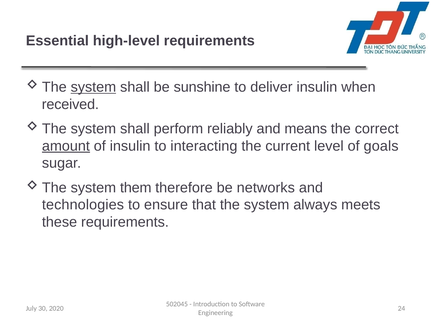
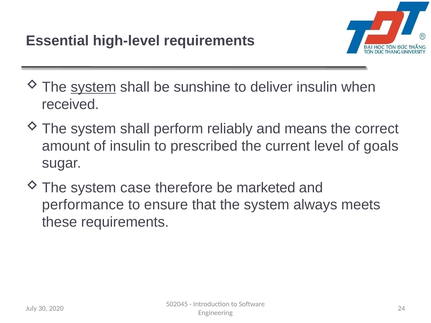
amount underline: present -> none (66, 146)
interacting: interacting -> prescribed (204, 146)
them: them -> case (136, 188)
networks: networks -> marketed (266, 188)
technologies: technologies -> performance (83, 205)
